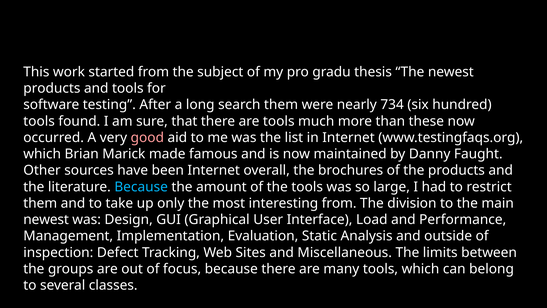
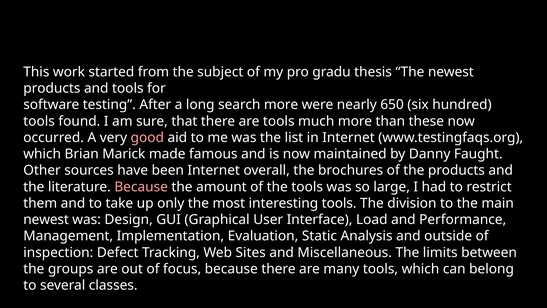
search them: them -> more (281, 105)
734: 734 -> 650 (392, 105)
Because colour: light blue -> pink (141, 187)
interesting from: from -> tools (339, 203)
